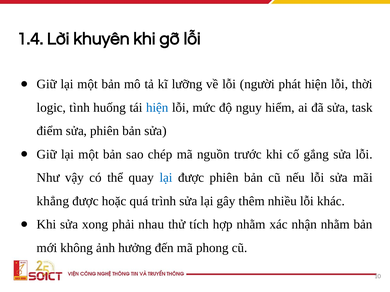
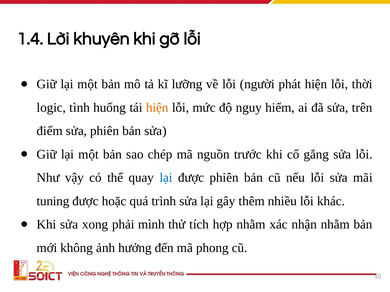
hiện colour: blue -> orange (157, 108)
task: task -> trên (362, 108)
khẳng: khẳng -> tuning (53, 201)
nhau: nhau -> mình (151, 225)
